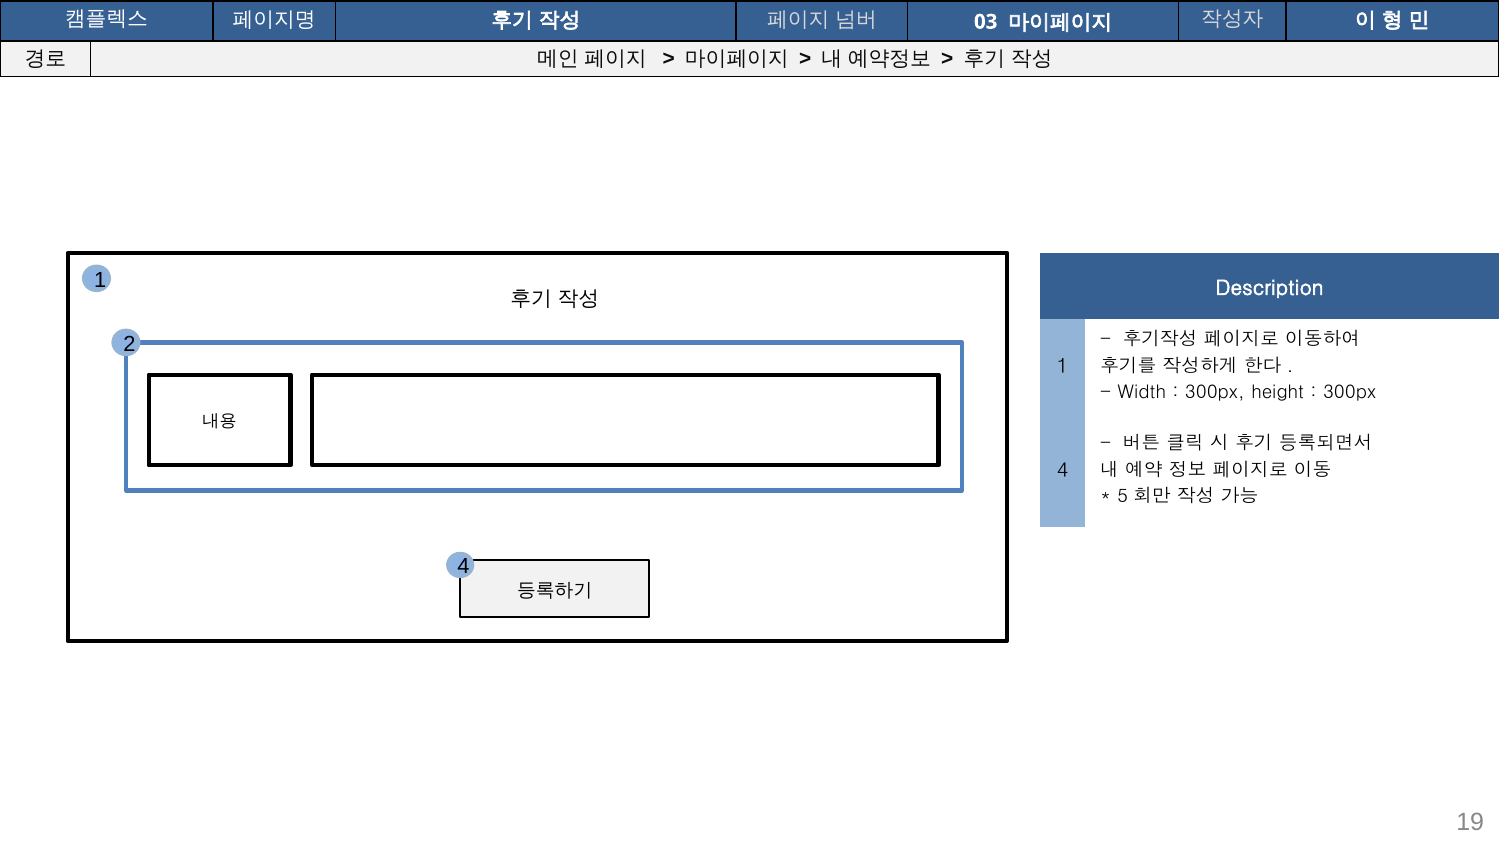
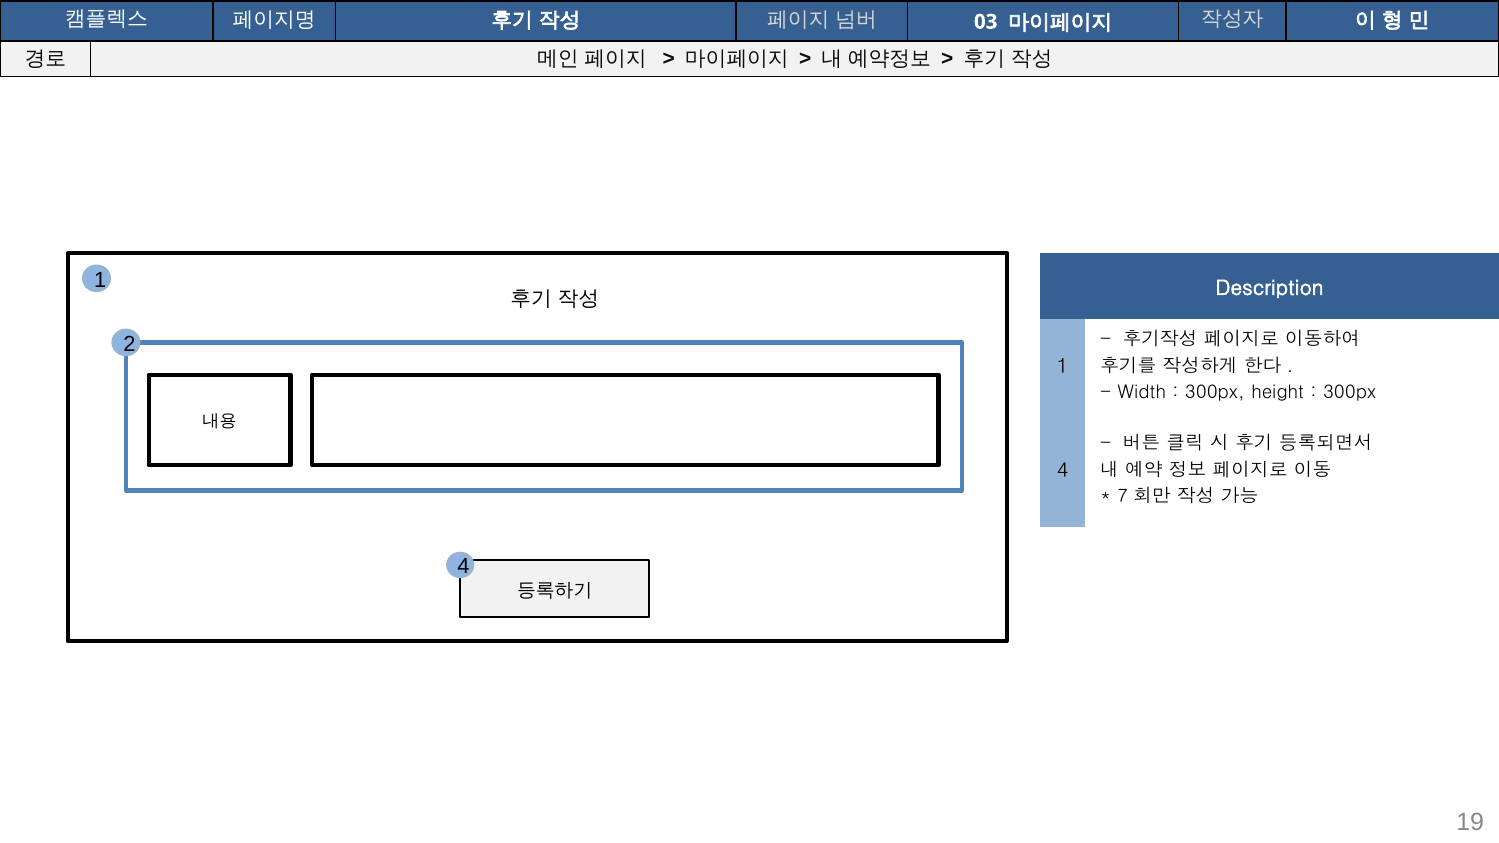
5: 5 -> 7 (1123, 497)
